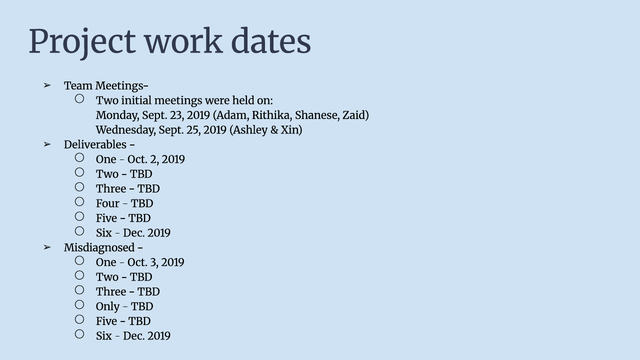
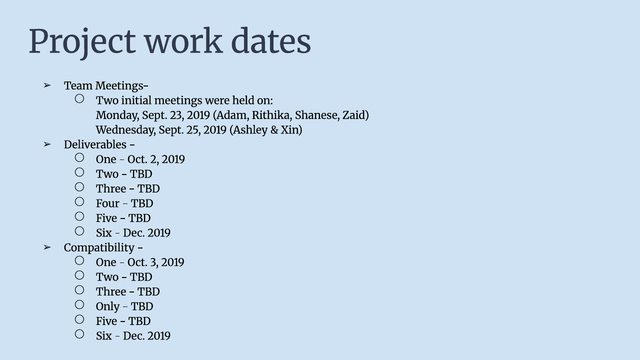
Misdiagnosed: Misdiagnosed -> Compatibility (99, 248)
